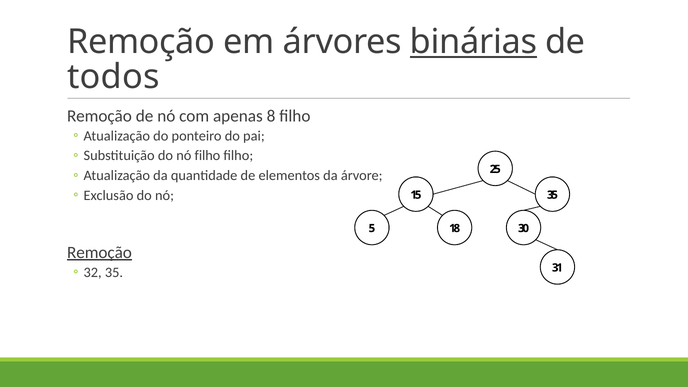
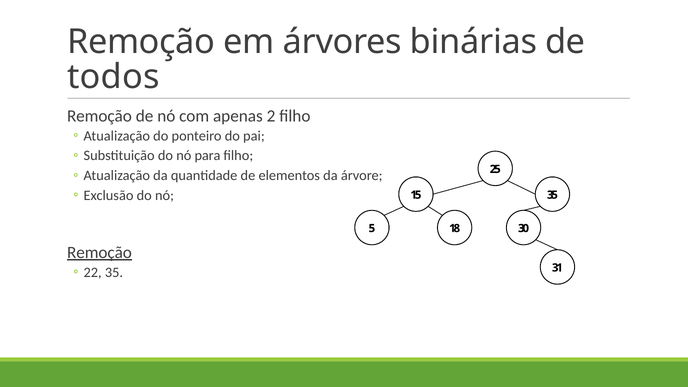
binárias underline: present -> none (474, 42)
8: 8 -> 2 (271, 116)
nó filho: filho -> para (207, 156)
32: 32 -> 22 (93, 272)
